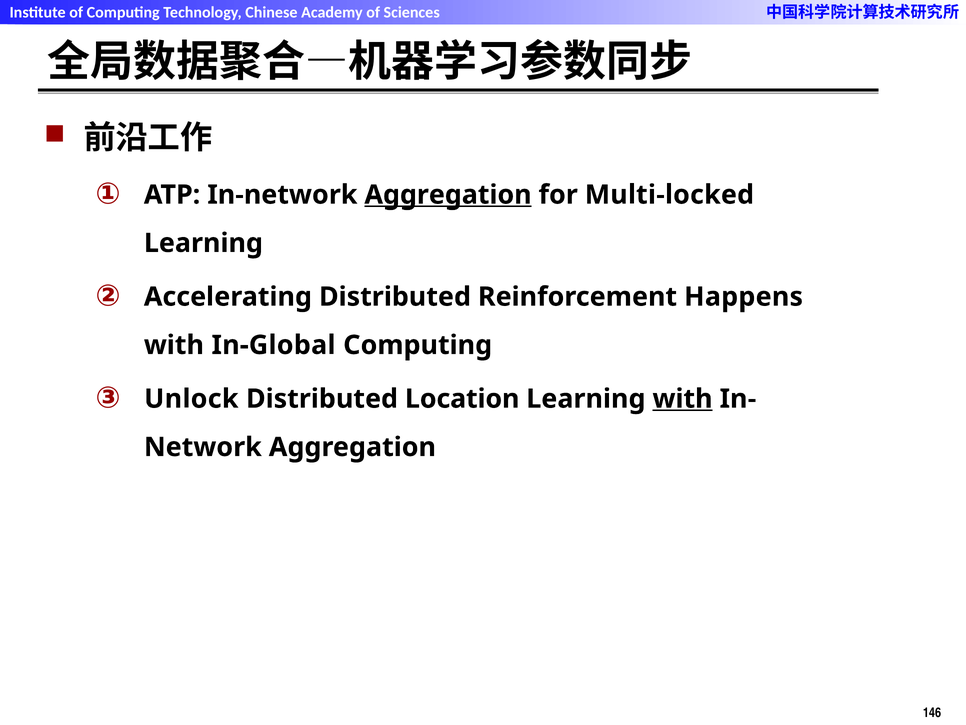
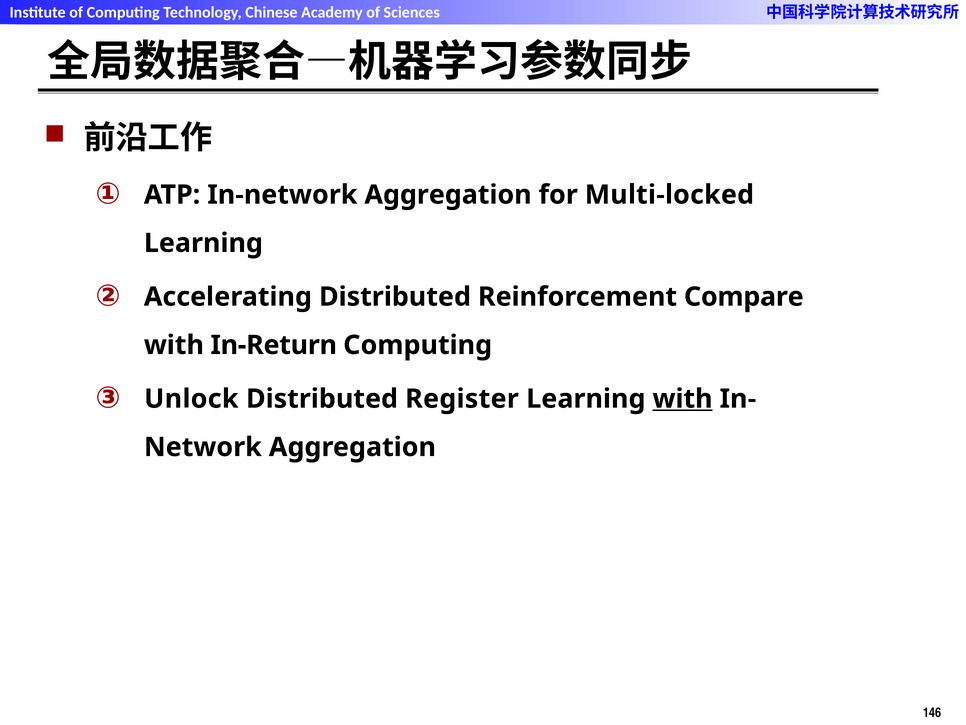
Aggregation underline: present -> none (448, 195)
Happens: Happens -> Compare (744, 297)
In-Global: In-Global -> In-Return (274, 345)
Location: Location -> Register (462, 399)
